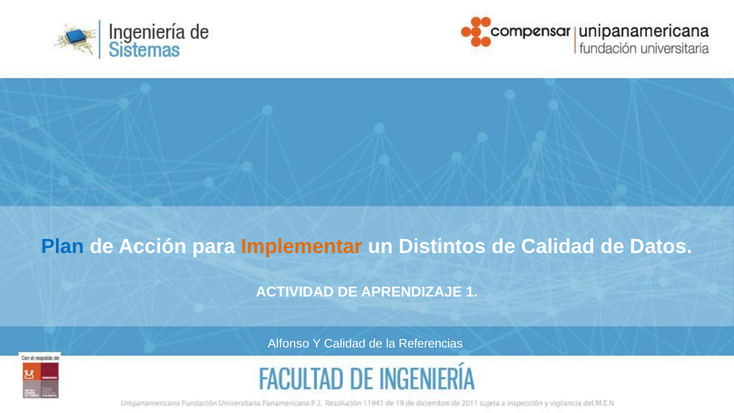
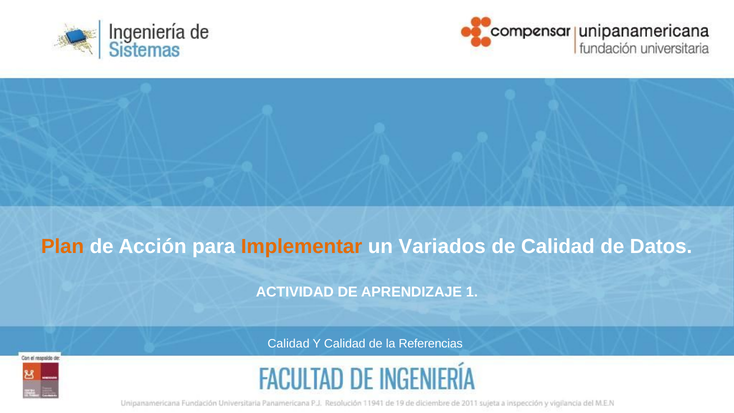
Plan colour: blue -> orange (63, 247)
Distintos: Distintos -> Variados (442, 247)
Alfonso: Alfonso -> Calidad (289, 344)
